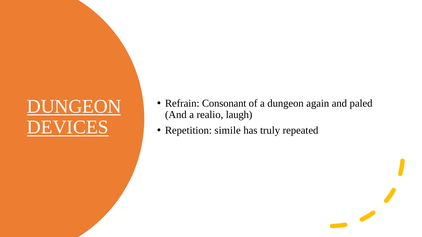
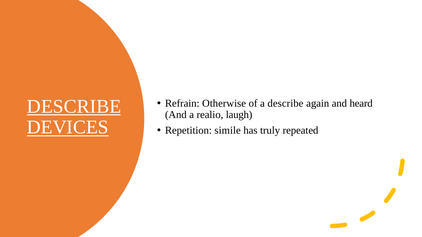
DUNGEON: DUNGEON -> DESCRIBE (74, 107)
Consonant: Consonant -> Otherwise (224, 103)
a dungeon: dungeon -> describe (285, 103)
paled: paled -> heard (361, 103)
